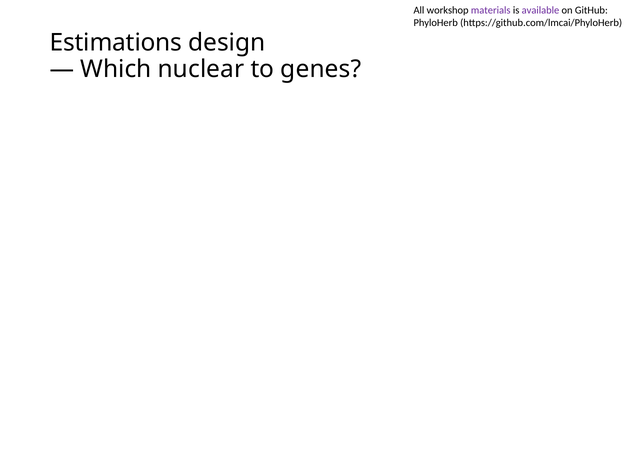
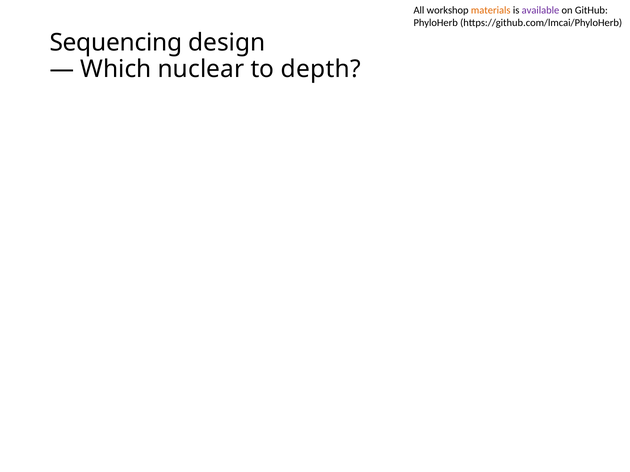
materials colour: purple -> orange (491, 10)
Estimations: Estimations -> Sequencing (116, 43)
genes: genes -> depth (321, 69)
